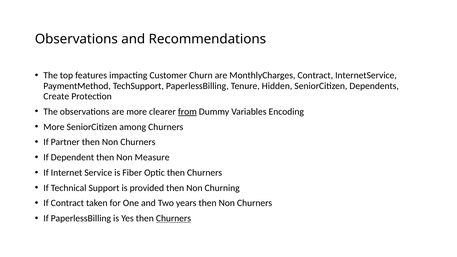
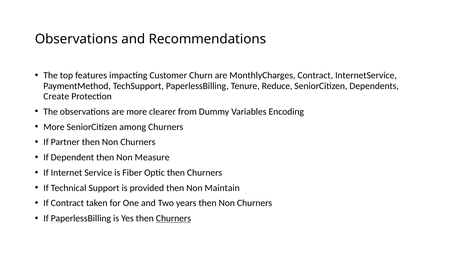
Hidden: Hidden -> Reduce (277, 86)
from underline: present -> none (187, 112)
Churning: Churning -> Maintain (222, 188)
